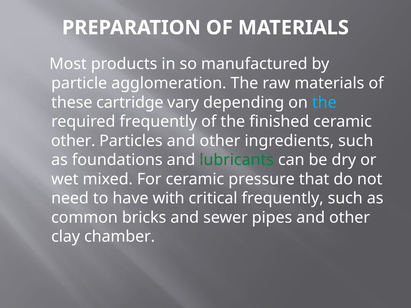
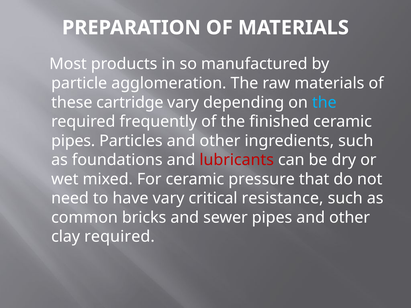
other: other -> pipes (73, 141)
lubricants colour: green -> red (237, 160)
have with: with -> vary (169, 198)
critical frequently: frequently -> resistance (283, 198)
clay chamber: chamber -> required (119, 237)
